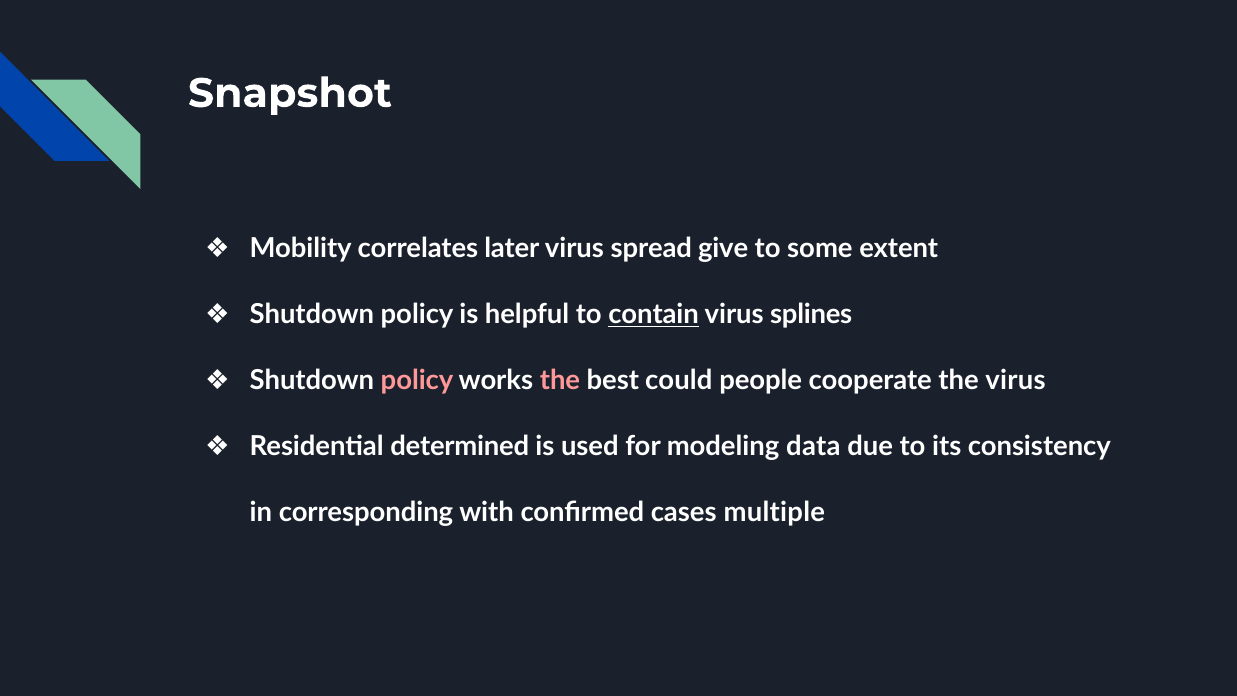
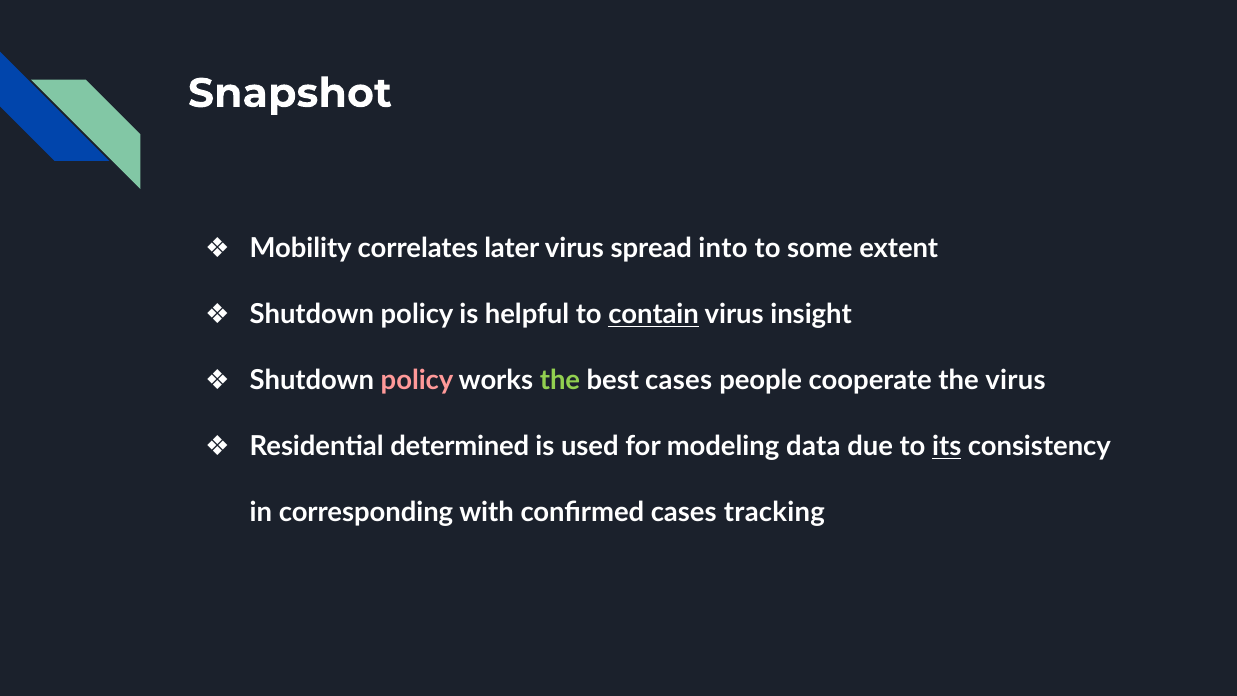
give: give -> into (723, 249)
splines: splines -> insight (811, 315)
the colour: pink -> light green (560, 381)
best could: could -> cases (679, 381)
its underline: none -> present (947, 447)
multiple: multiple -> tracking (774, 512)
